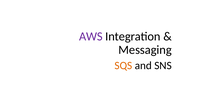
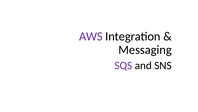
SQS colour: orange -> purple (123, 65)
